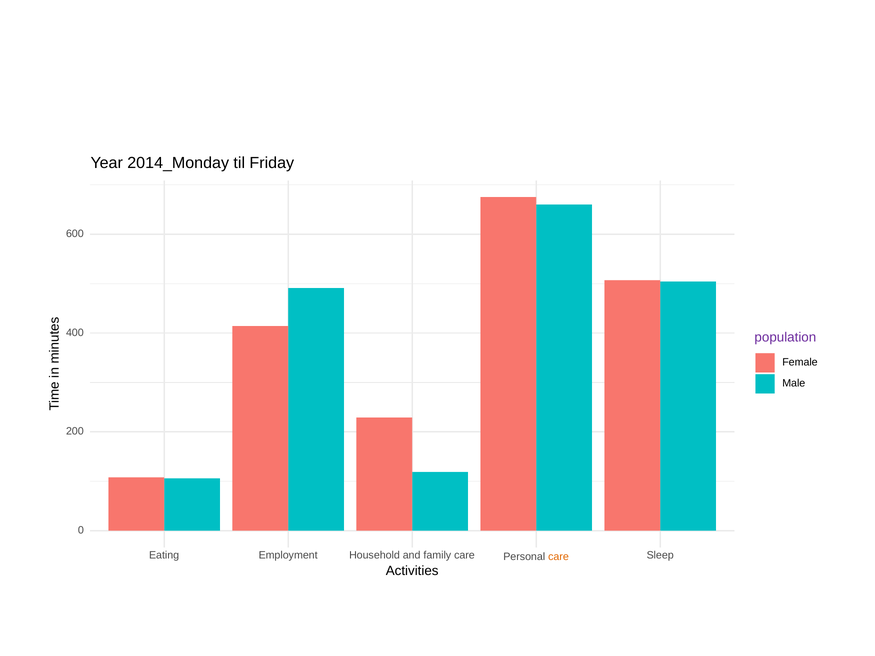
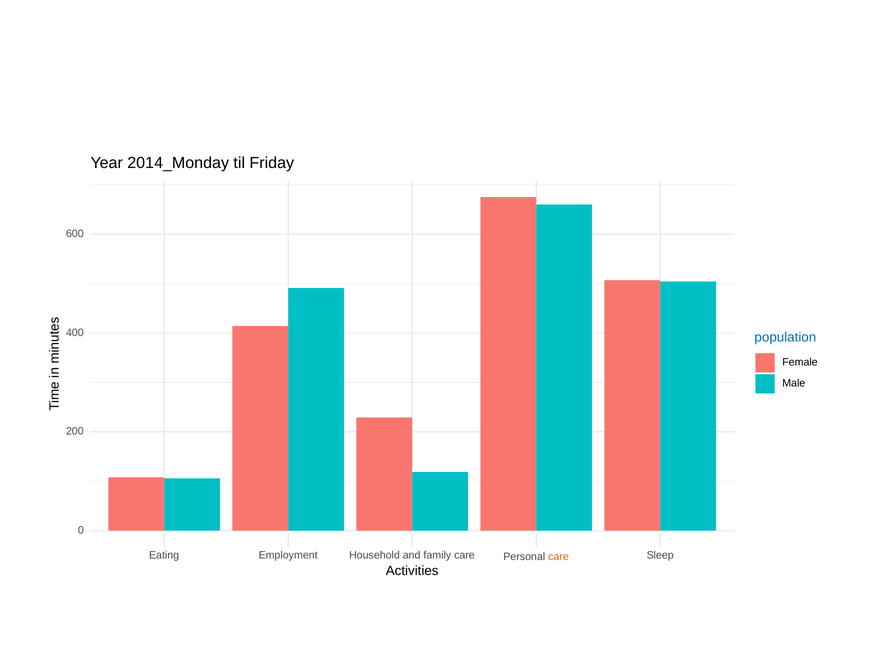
population colour: purple -> blue (785, 338)
